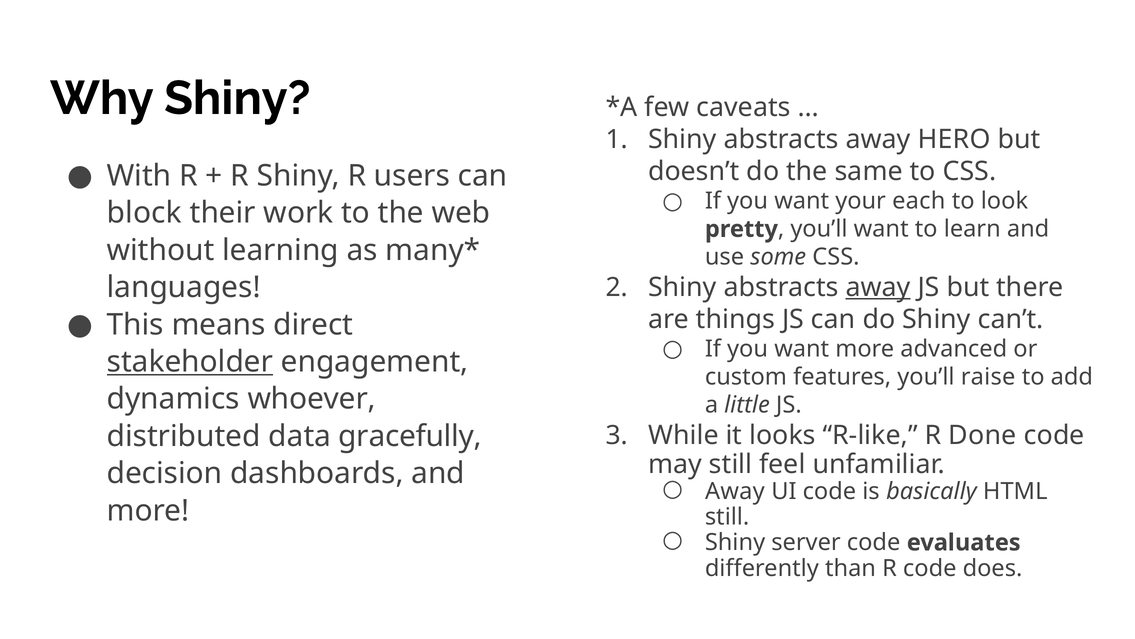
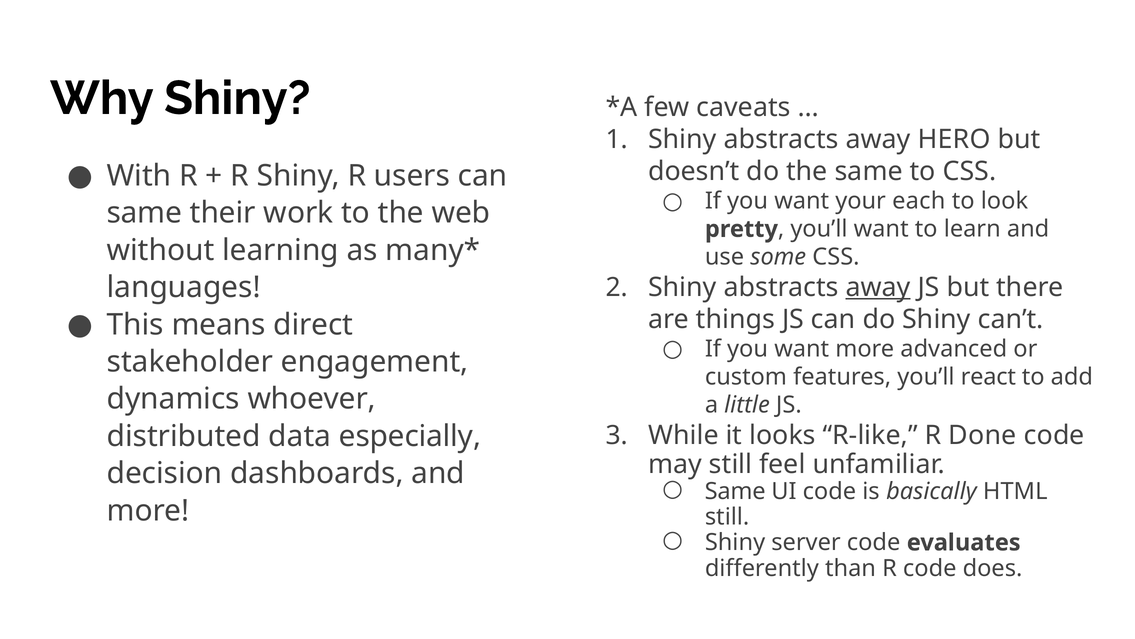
block: block -> same (144, 213)
stakeholder underline: present -> none (190, 362)
raise: raise -> react (988, 377)
gracefully: gracefully -> especially (410, 436)
Away: Away -> Same (735, 491)
